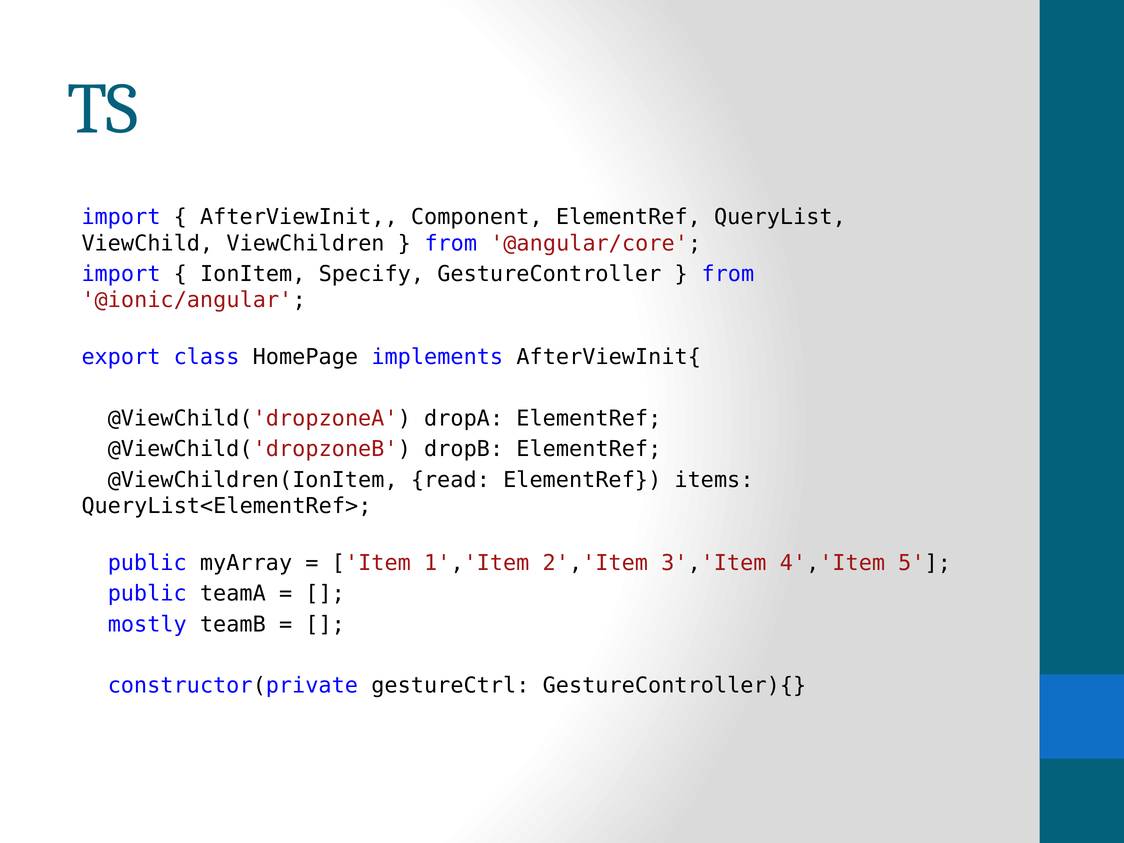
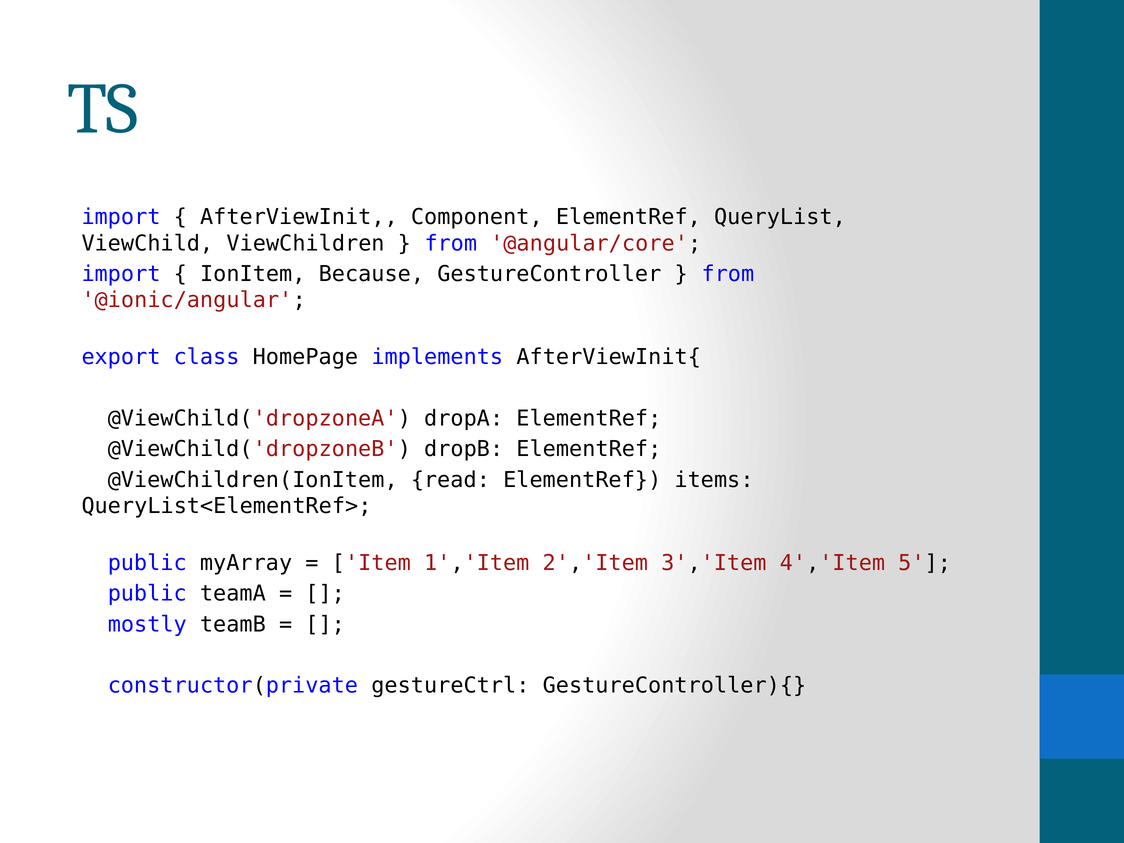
Specify: Specify -> Because (371, 274)
